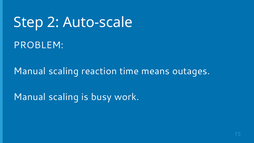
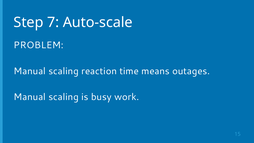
2: 2 -> 7 (53, 22)
